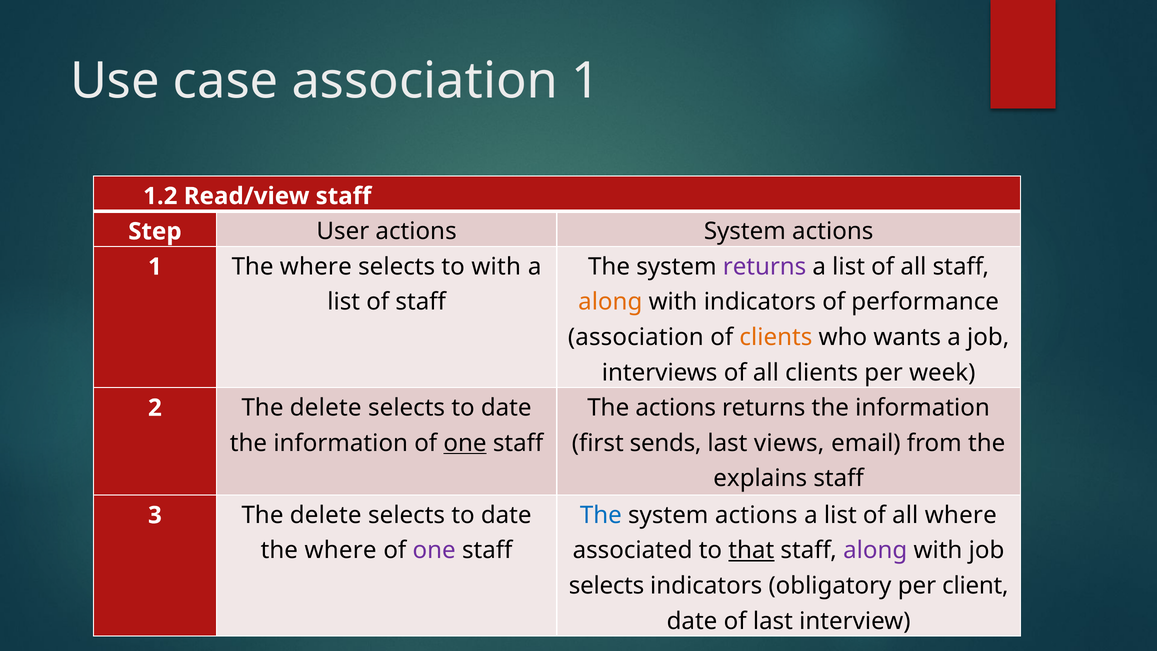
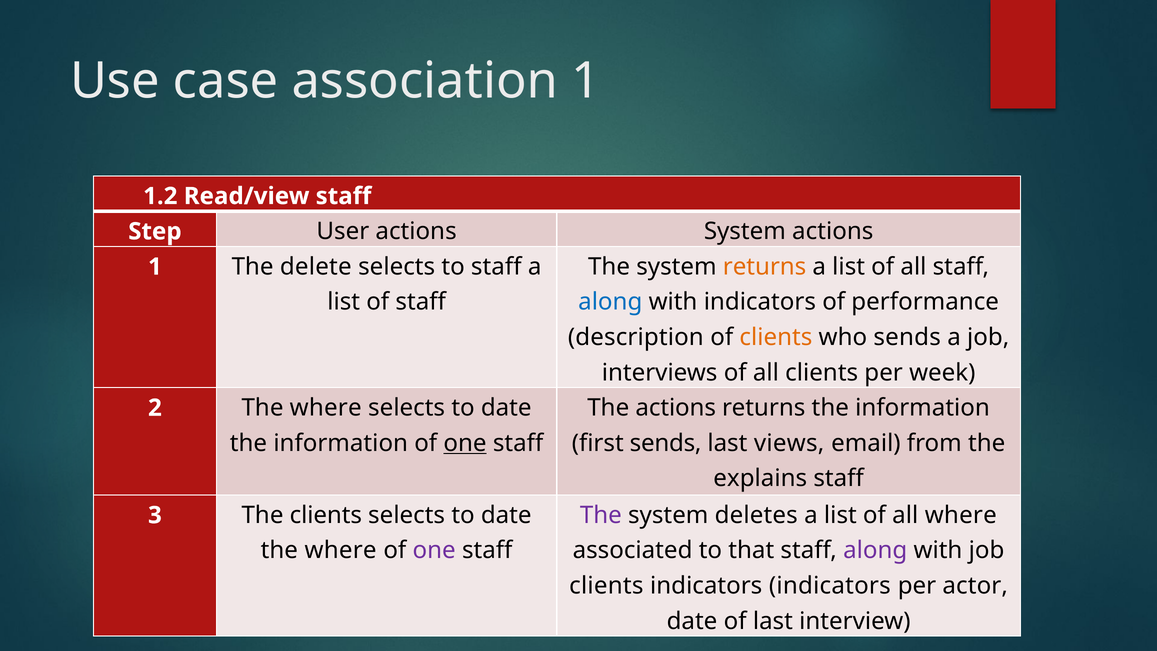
returns colour: purple -> orange (765, 267)
1 The where: where -> delete (316, 267)
to with: with -> staff (496, 267)
along colour: orange -> blue (610, 302)
association: association -> description (636, 337)
who wants: wants -> sends (907, 337)
2 The delete: delete -> where (326, 408)
The colour: blue -> purple (601, 515)
actions: actions -> deletes (756, 515)
3 The delete: delete -> clients (326, 515)
that underline: present -> none (751, 550)
selects: selects -> clients (606, 586)
indicators obligatory: obligatory -> indicators (830, 586)
client: client -> actor (975, 586)
